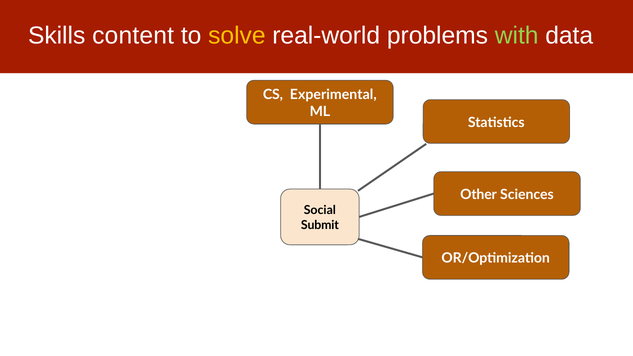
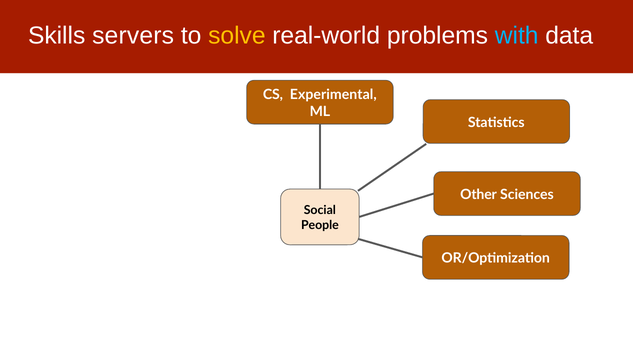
content: content -> servers (133, 36)
with colour: light green -> light blue (517, 36)
Submit: Submit -> People (320, 225)
